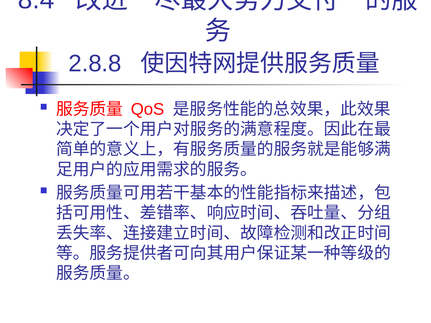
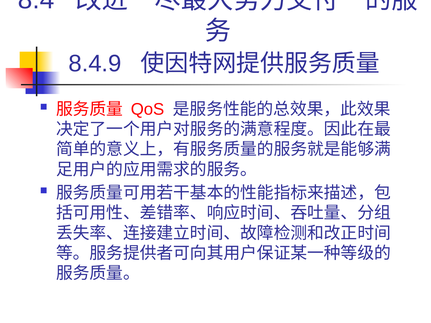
2.8.8: 2.8.8 -> 8.4.9 (95, 64)
